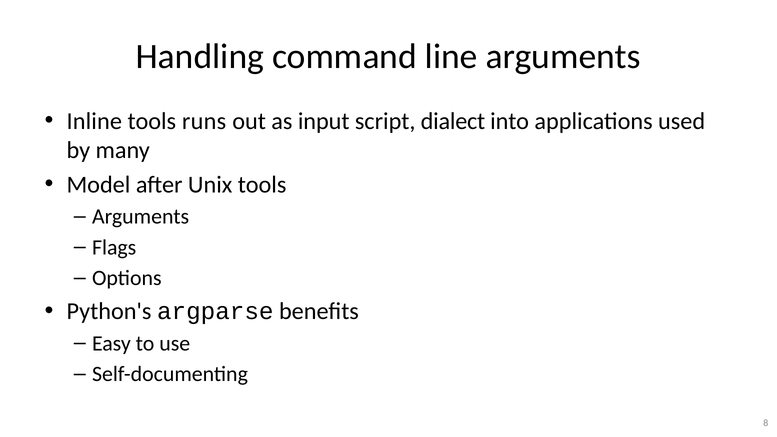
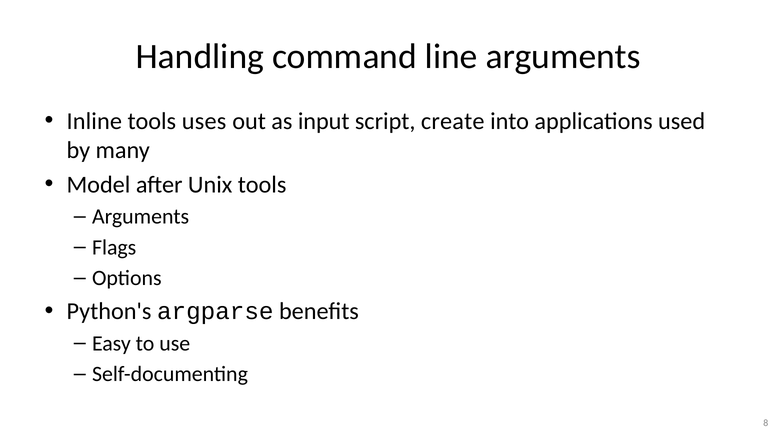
runs: runs -> uses (204, 121)
dialect: dialect -> create (453, 121)
